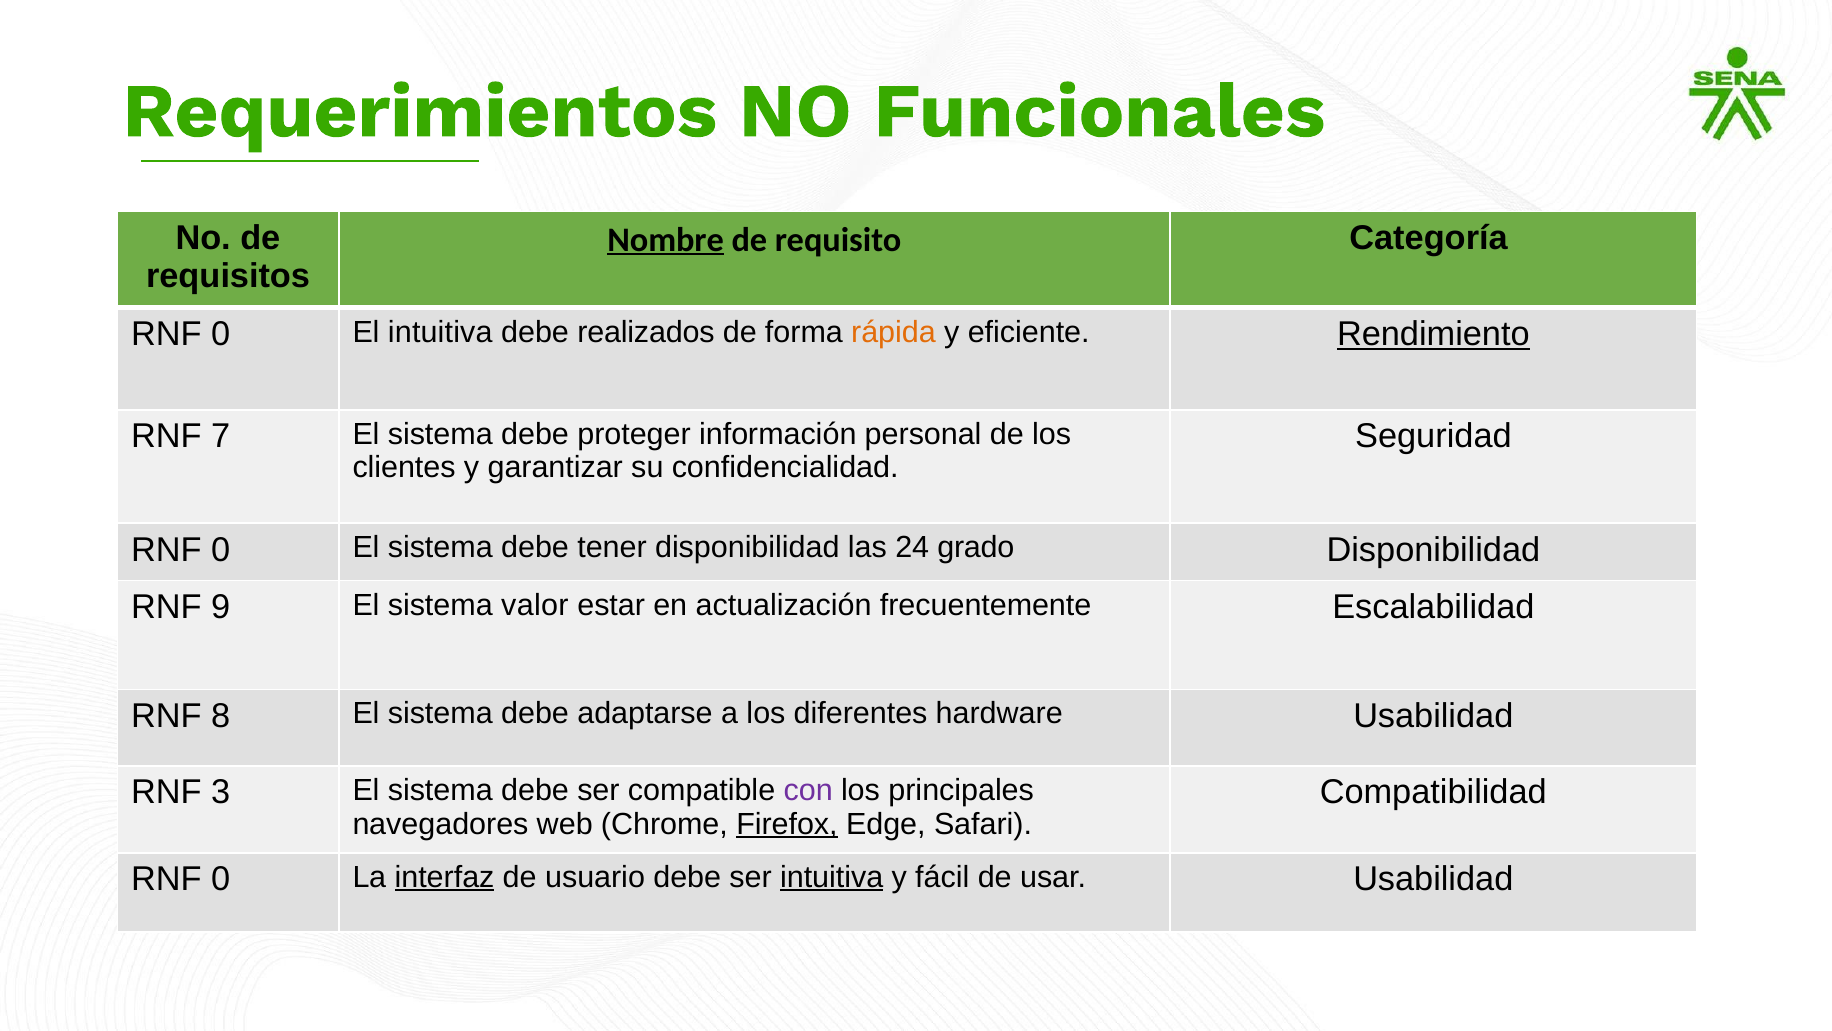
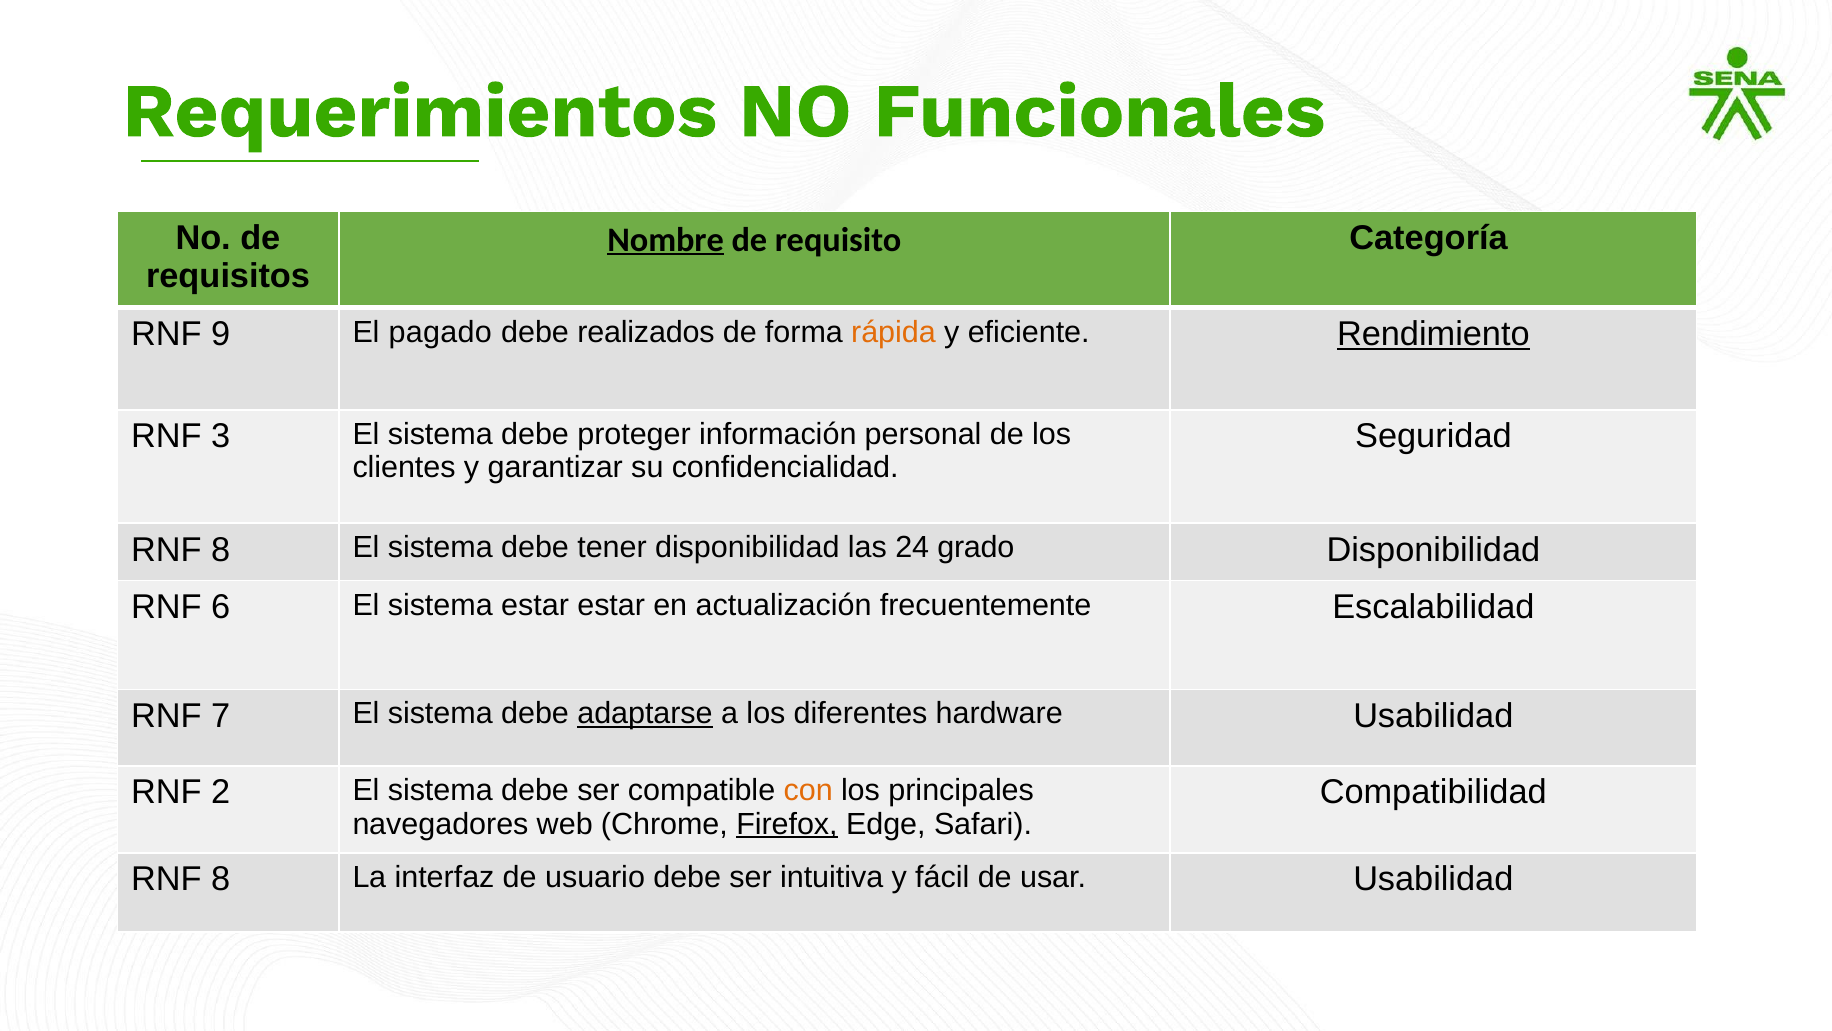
0: 0 -> 9 (221, 334)
El intuitiva: intuitiva -> pagado (440, 332)
7: 7 -> 3 (221, 436)
0: 0 -> 8 (221, 550)
9: 9 -> 6 (221, 607)
sistema valor: valor -> estar (535, 605)
8: 8 -> 7 (221, 716)
adaptarse underline: none -> present (645, 713)
3: 3 -> 2 (221, 792)
con colour: purple -> orange (808, 790)
0: 0 -> 8 (221, 879)
interfaz underline: present -> none (445, 877)
intuitiva underline: present -> none (832, 877)
